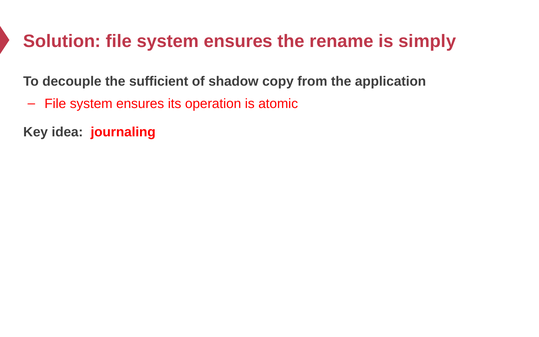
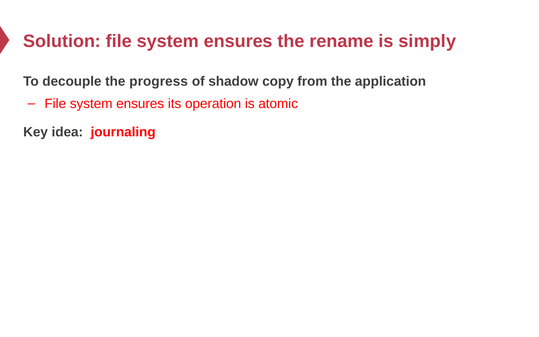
sufficient: sufficient -> progress (159, 82)
